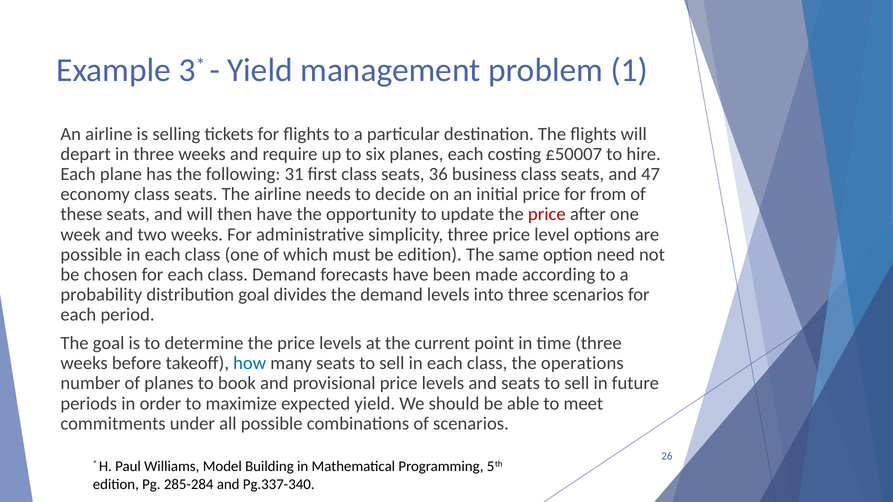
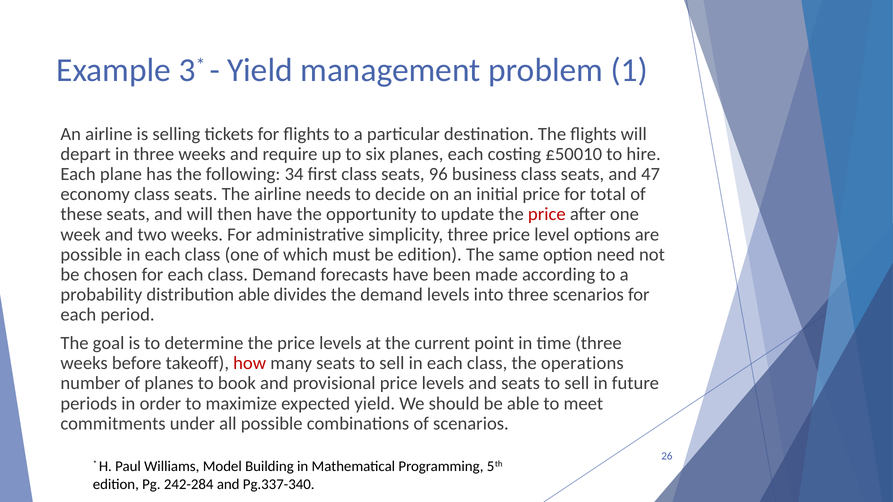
£50007: £50007 -> £50010 (574, 154)
31: 31 -> 34 (294, 174)
36: 36 -> 96 (438, 174)
from: from -> total (608, 194)
distribution goal: goal -> able (254, 295)
how colour: blue -> red (250, 363)
285-284: 285-284 -> 242-284 (189, 485)
